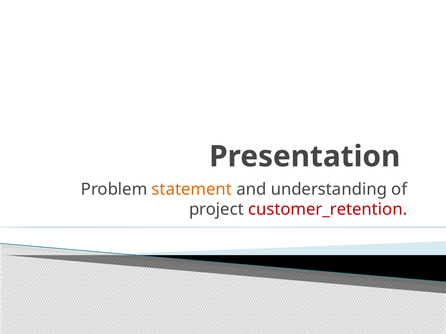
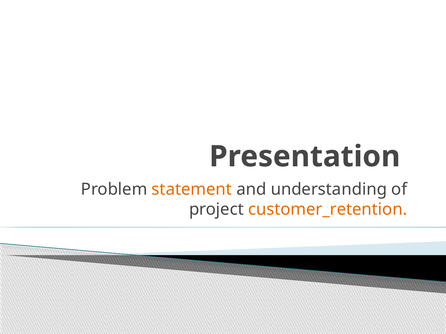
customer_retention colour: red -> orange (328, 210)
